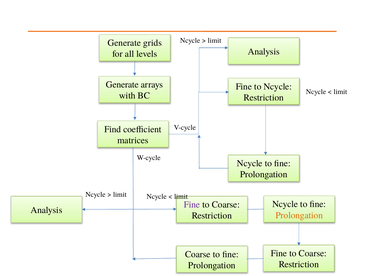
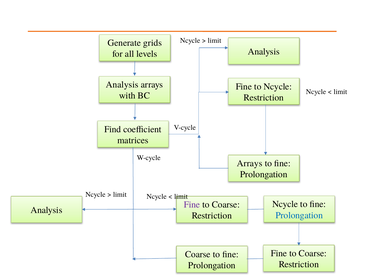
Generate: Generate -> Analysis (122, 85)
Ncycle: Ncycle -> Arrays (250, 163)
Prolongation colour: orange -> blue (299, 215)
